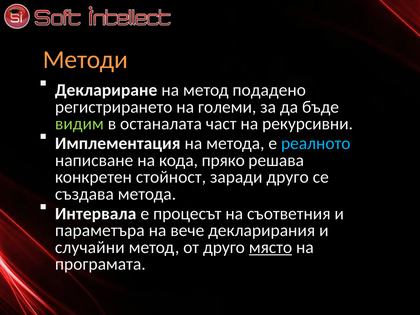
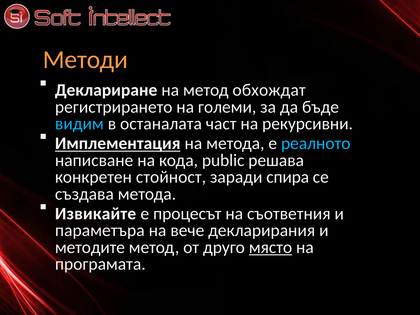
подадено: подадено -> обхождат (269, 90)
видим colour: light green -> light blue (79, 124)
Имплементация underline: none -> present (118, 144)
пряко: пряко -> public (223, 160)
заради друго: друго -> спира (288, 177)
Интервала: Интервала -> Извикайте (96, 214)
случайни: случайни -> методите (90, 247)
